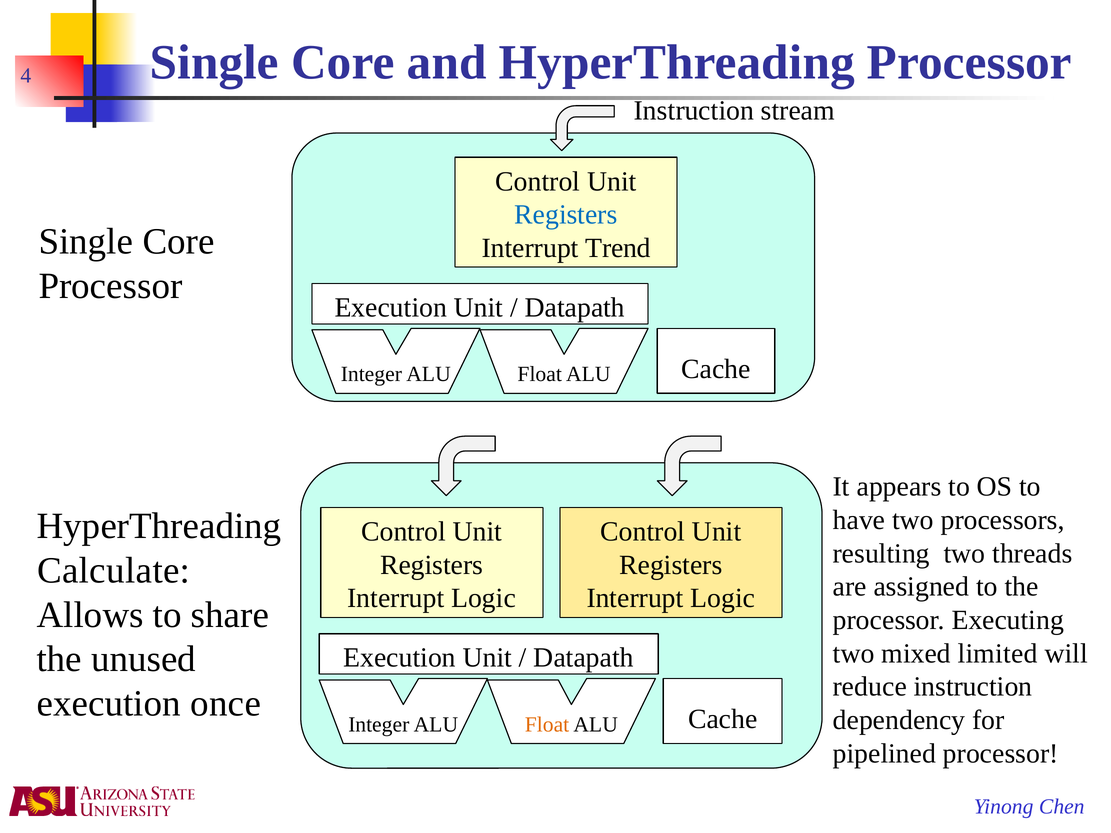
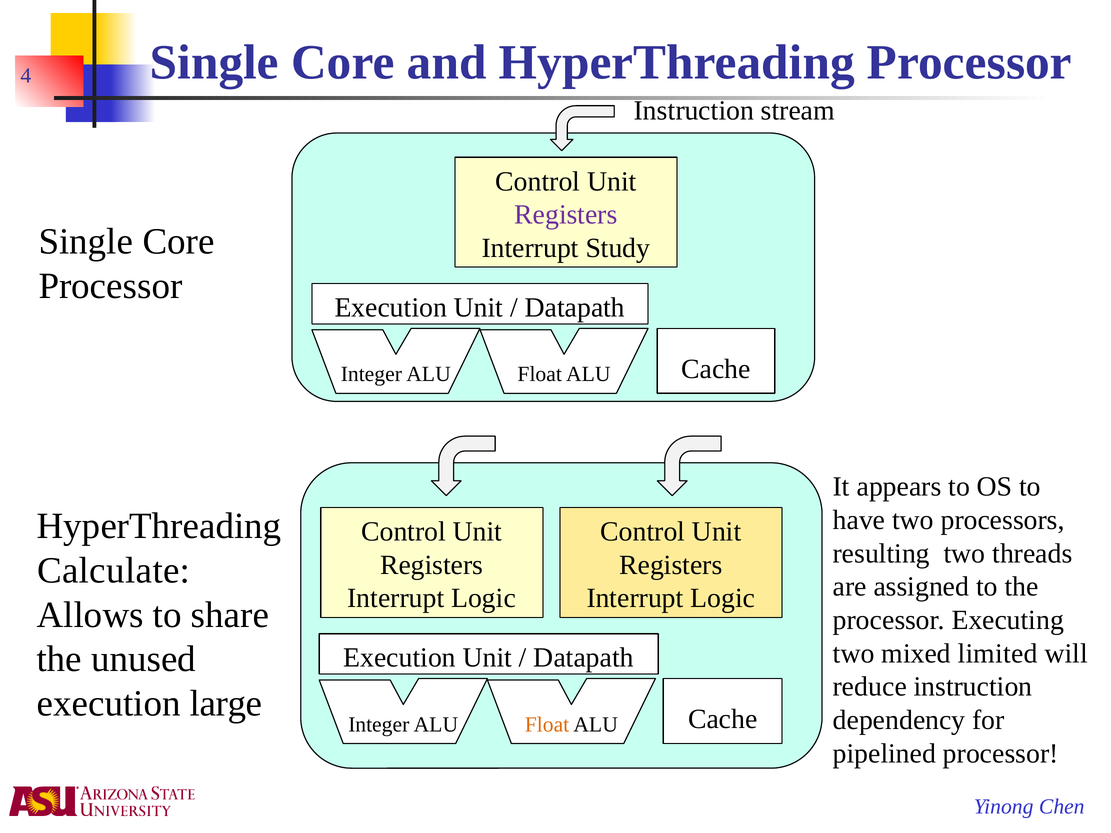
Registers colour: blue -> purple (566, 215)
Trend: Trend -> Study (618, 248)
once: once -> large (226, 704)
